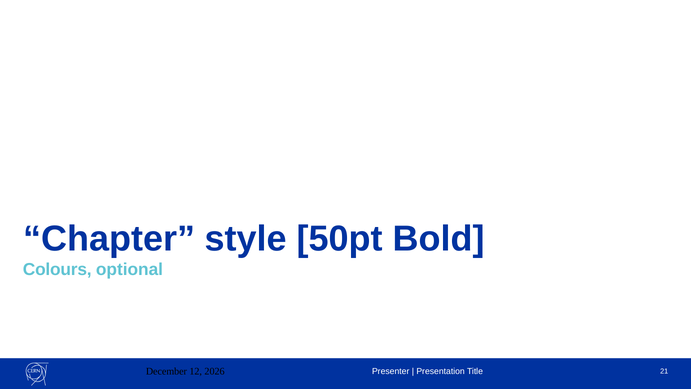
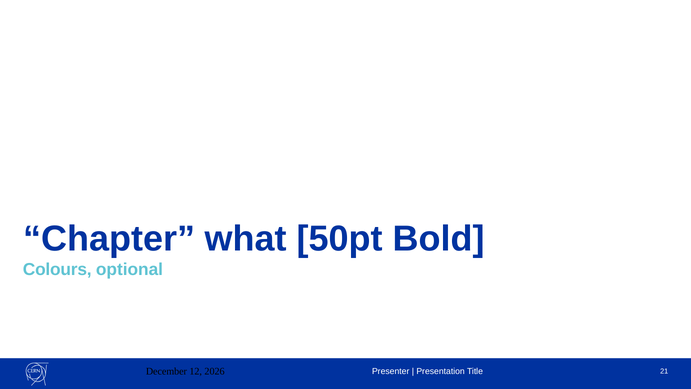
style: style -> what (246, 239)
